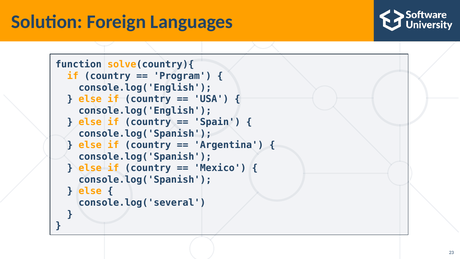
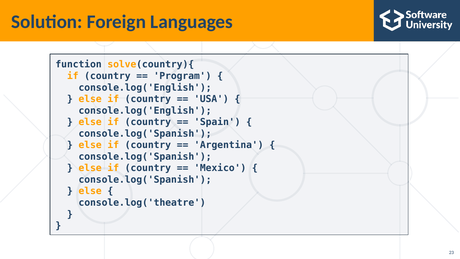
console.log('several: console.log('several -> console.log('theatre (142, 202)
